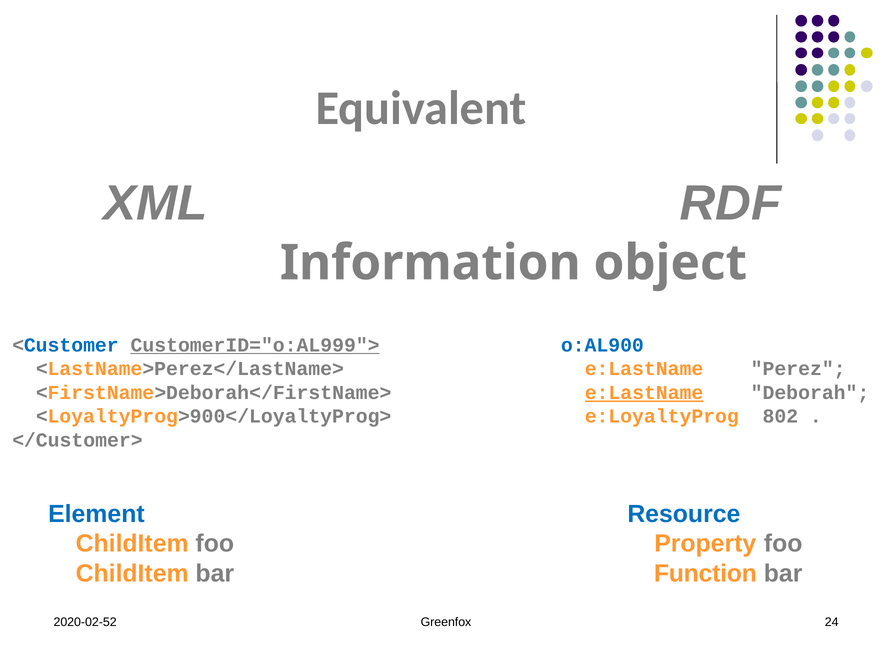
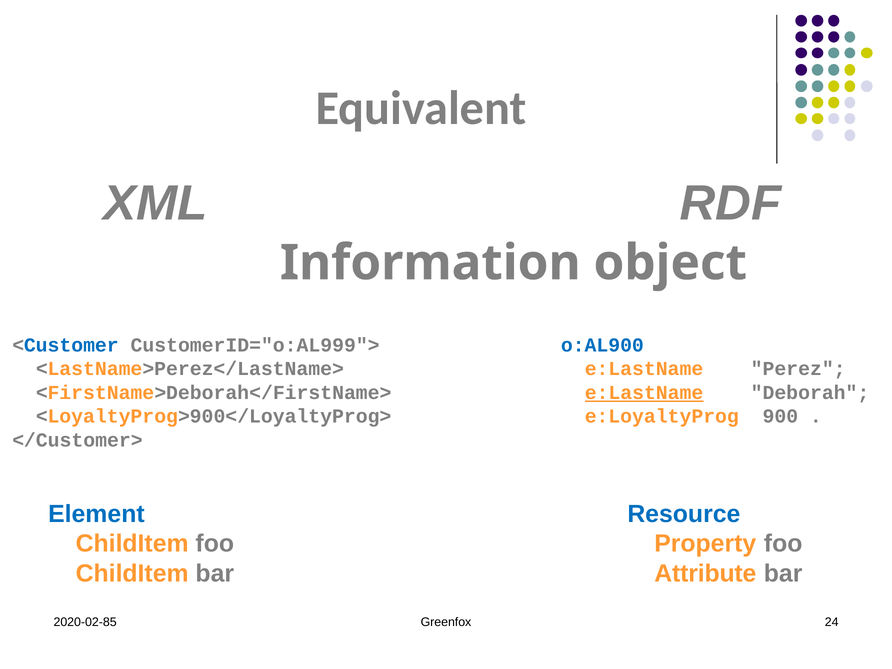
CustomerID="o:AL999"> underline: present -> none (255, 345)
802: 802 -> 900 (780, 416)
Function: Function -> Attribute (705, 573)
2020-02-52: 2020-02-52 -> 2020-02-85 (85, 622)
